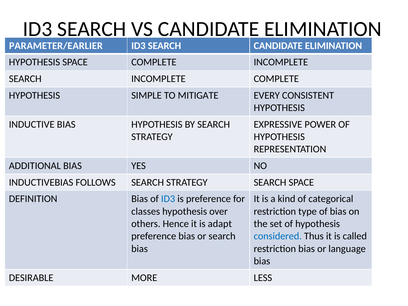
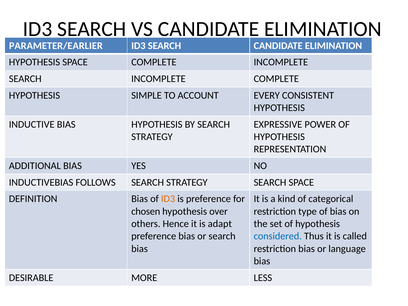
MITIGATE: MITIGATE -> ACCOUNT (198, 95)
ID3 colour: blue -> orange (168, 199)
classes: classes -> chosen (146, 211)
